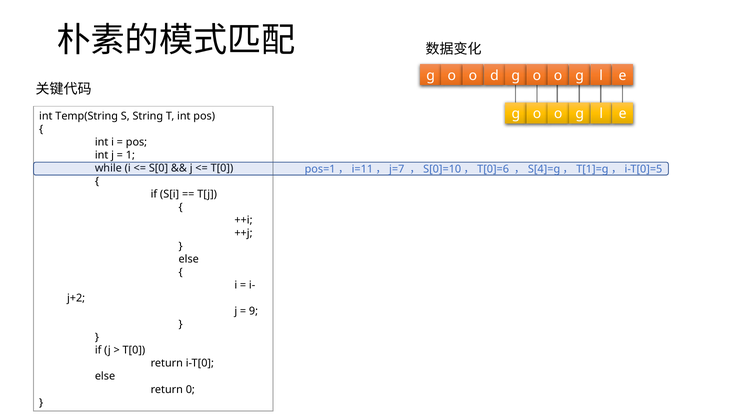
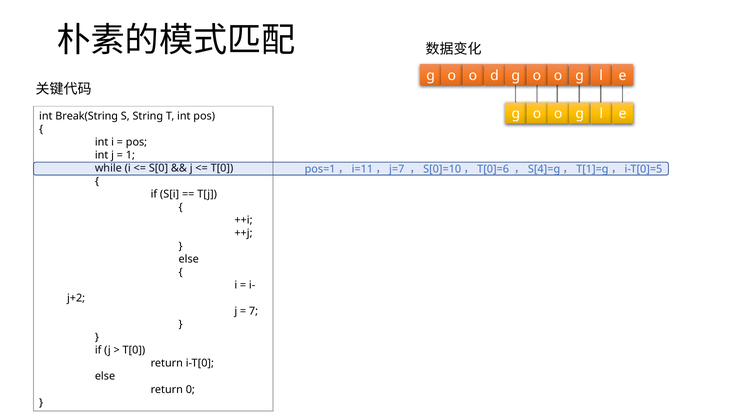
Temp(String: Temp(String -> Break(String (87, 116)
9: 9 -> 7 (254, 312)
